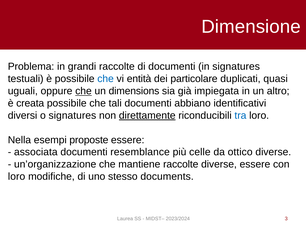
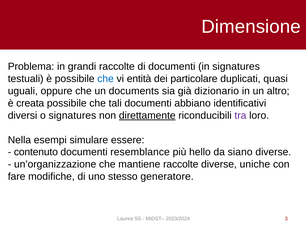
che underline: present -> none (83, 91)
dimensions: dimensions -> documents (134, 91)
impiegata: impiegata -> dizionario (217, 91)
tra colour: blue -> purple (240, 116)
proposte: proposte -> simulare (89, 140)
associata: associata -> contenuto (36, 152)
celle: celle -> hello (200, 152)
ottico: ottico -> siano (240, 152)
diverse essere: essere -> uniche (255, 165)
loro: loro -> fare (17, 177)
documents: documents -> generatore (167, 177)
